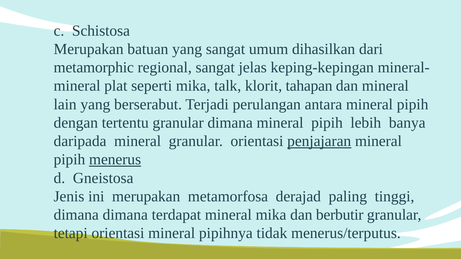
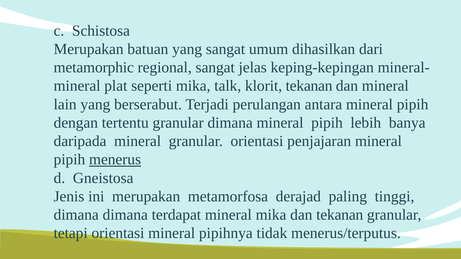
klorit tahapan: tahapan -> tekanan (309, 86)
penjajaran underline: present -> none (319, 141)
dan berbutir: berbutir -> tekanan (340, 215)
